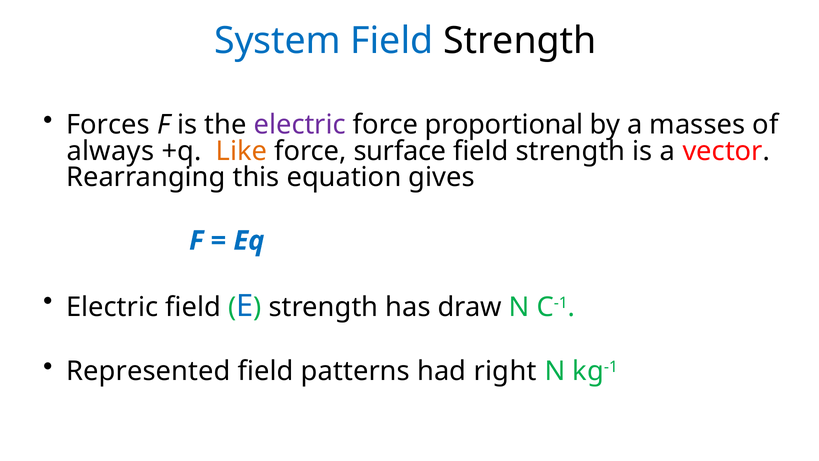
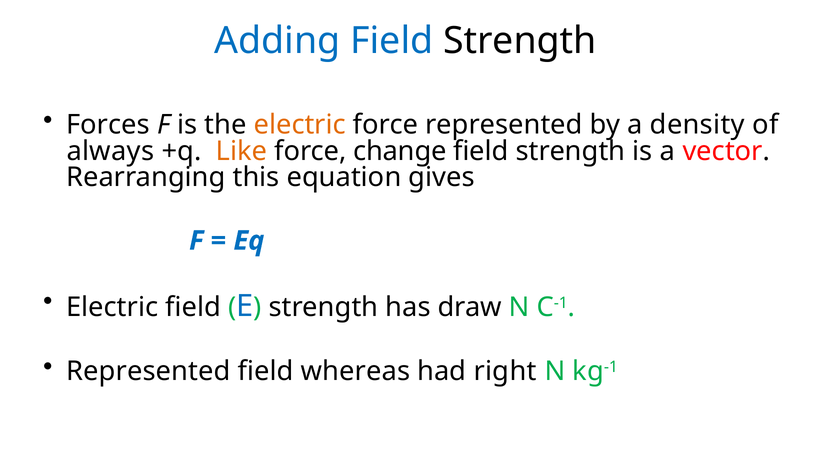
System: System -> Adding (277, 41)
electric colour: purple -> orange (300, 125)
force proportional: proportional -> represented (504, 125)
masses: masses -> density (697, 125)
surface: surface -> change (400, 151)
patterns: patterns -> whereas (355, 371)
